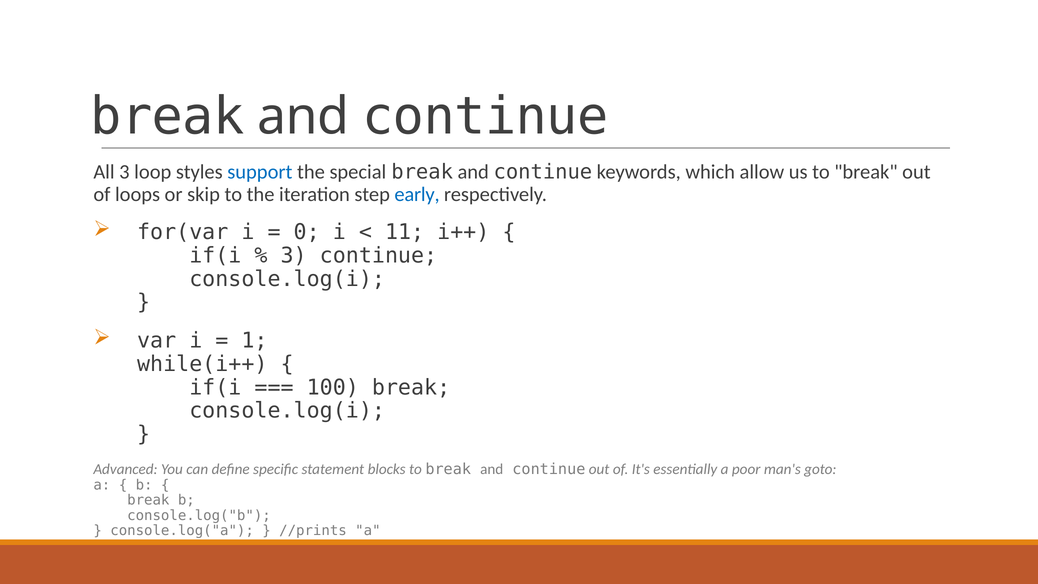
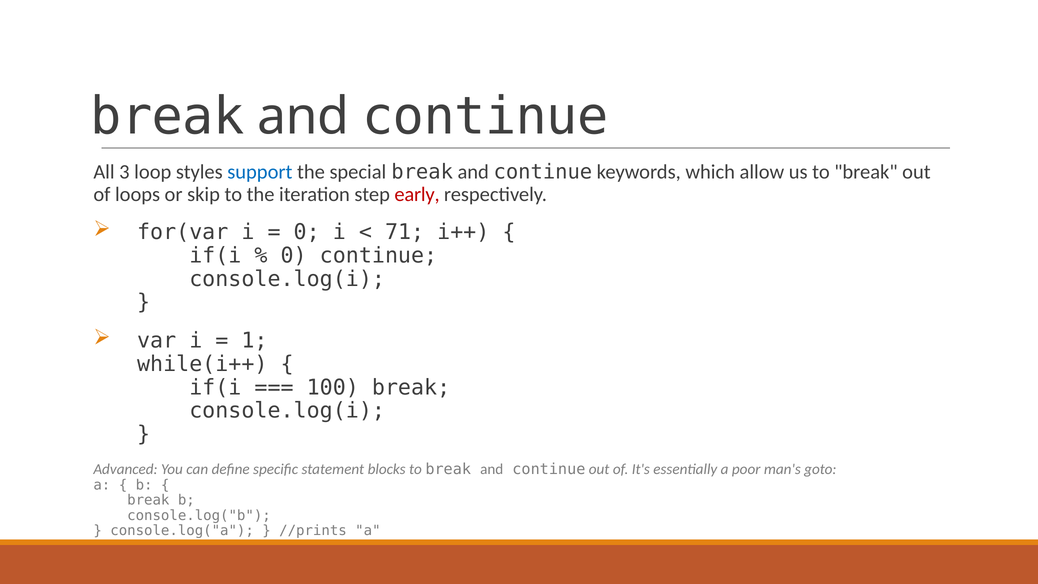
early colour: blue -> red (417, 194)
11: 11 -> 71 (405, 232)
3: 3 -> 0 (294, 255)
